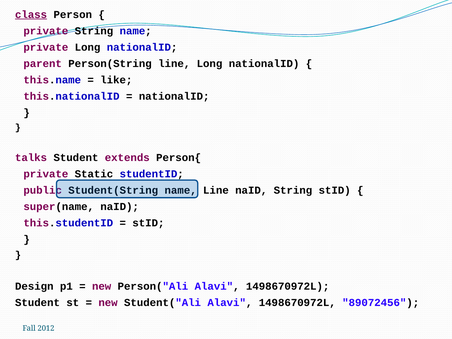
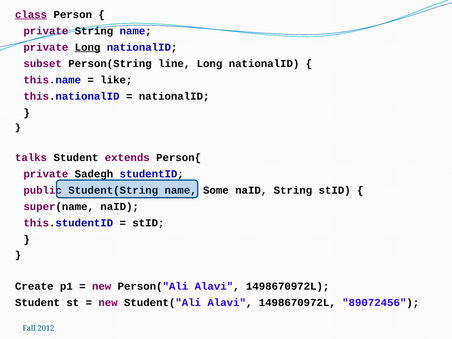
Long underline: none -> present (88, 47)
parent: parent -> subset (43, 64)
Static: Static -> Sadegh (94, 174)
Line: Line -> Some (216, 190)
Design: Design -> Create (34, 286)
